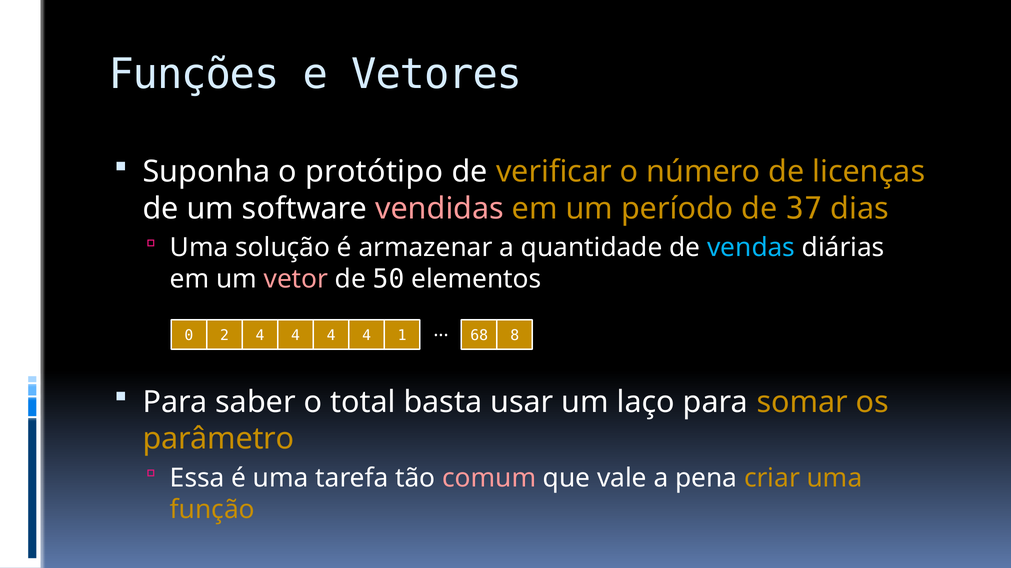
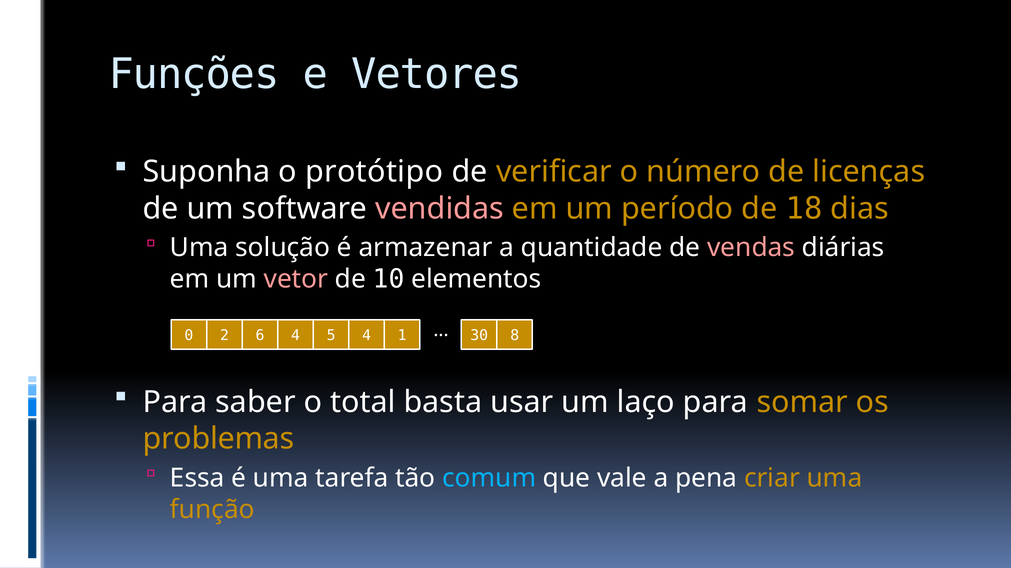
37: 37 -> 18 (804, 209)
vendas colour: light blue -> pink (751, 248)
50: 50 -> 10 (389, 280)
2 4: 4 -> 6 (260, 336)
4: 4 -> 5 (331, 336)
68: 68 -> 30 (479, 336)
parâmetro: parâmetro -> problemas (218, 439)
comum colour: pink -> light blue (489, 478)
